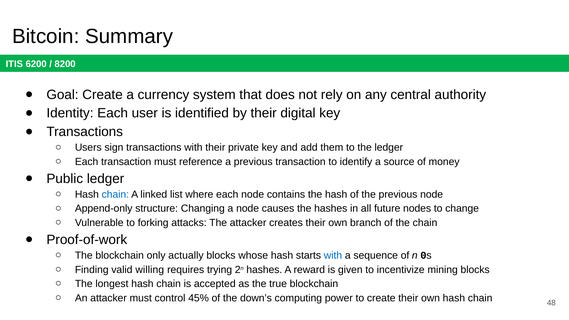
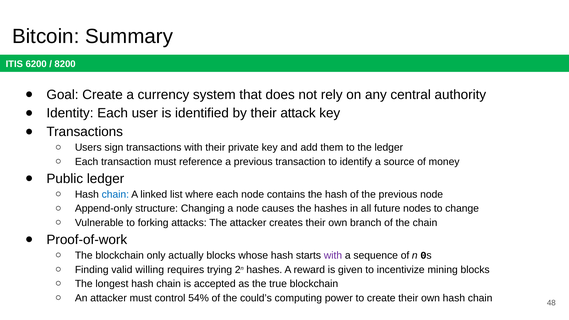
digital: digital -> attack (298, 113)
with colour: blue -> purple (333, 256)
45%: 45% -> 54% (199, 298)
down’s: down’s -> could’s (256, 298)
